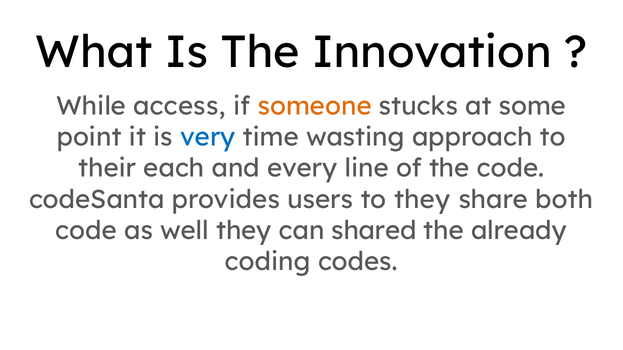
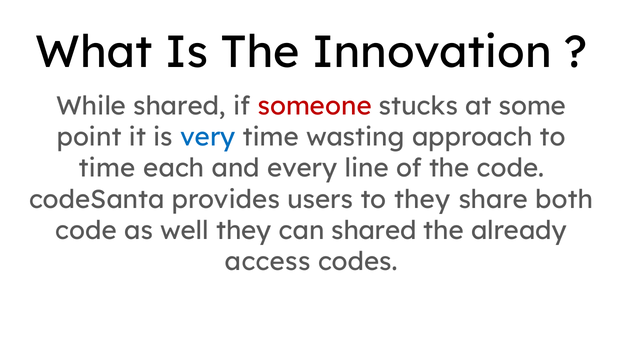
While access: access -> shared (180, 106)
someone colour: orange -> red (315, 106)
their: their -> time (107, 169)
coding: coding -> access (268, 262)
